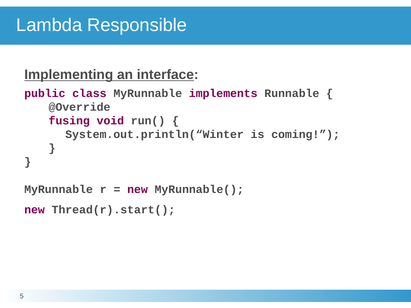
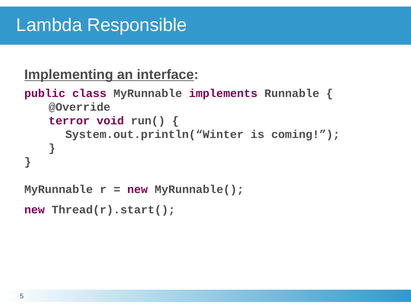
fusing: fusing -> terror (69, 121)
